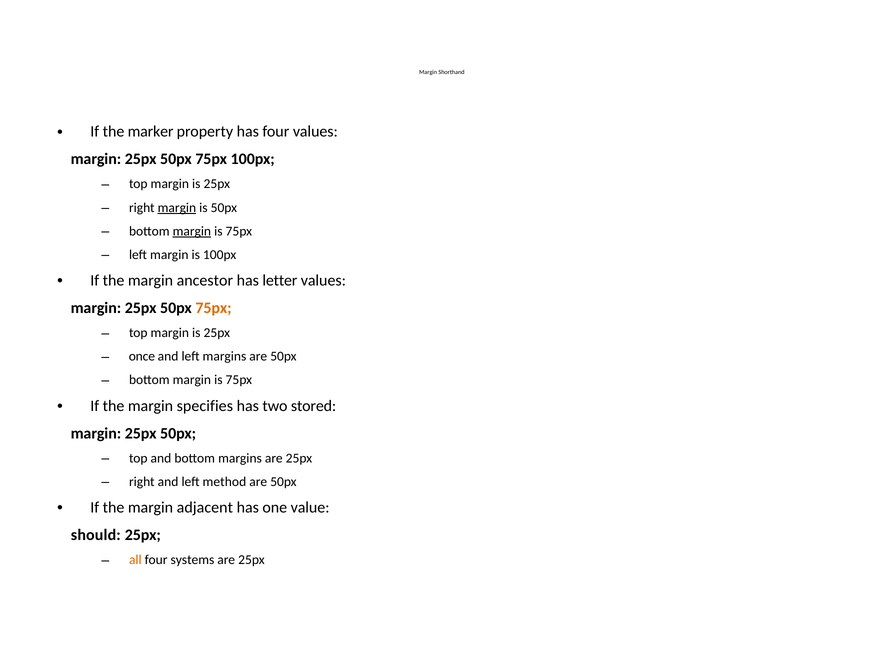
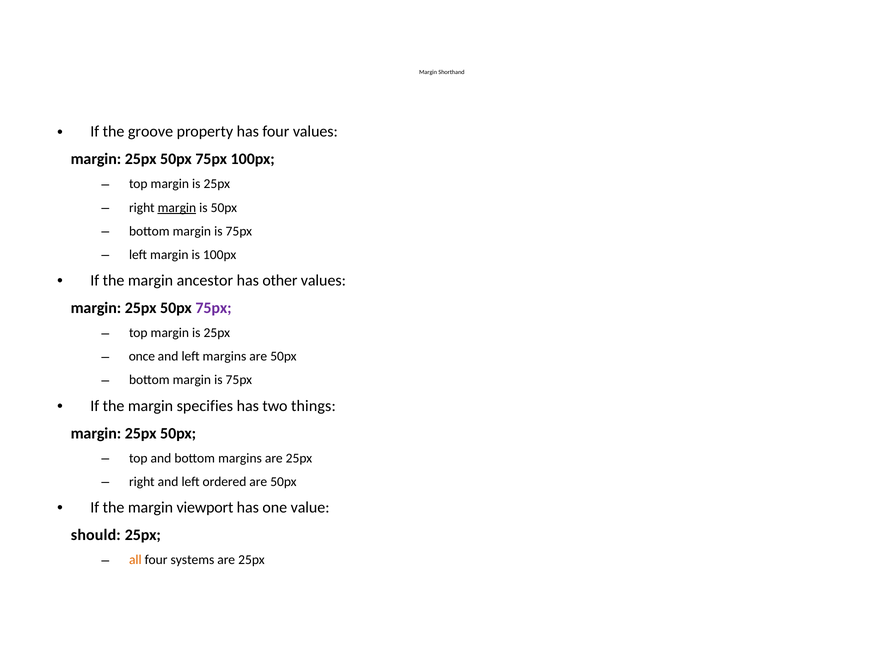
marker: marker -> groove (151, 132)
margin underline: present -> none (192, 231)
letter: letter -> other (280, 281)
75px colour: orange -> purple (213, 308)
stored: stored -> things (313, 406)
method: method -> ordered (224, 482)
adjacent: adjacent -> viewport (205, 508)
